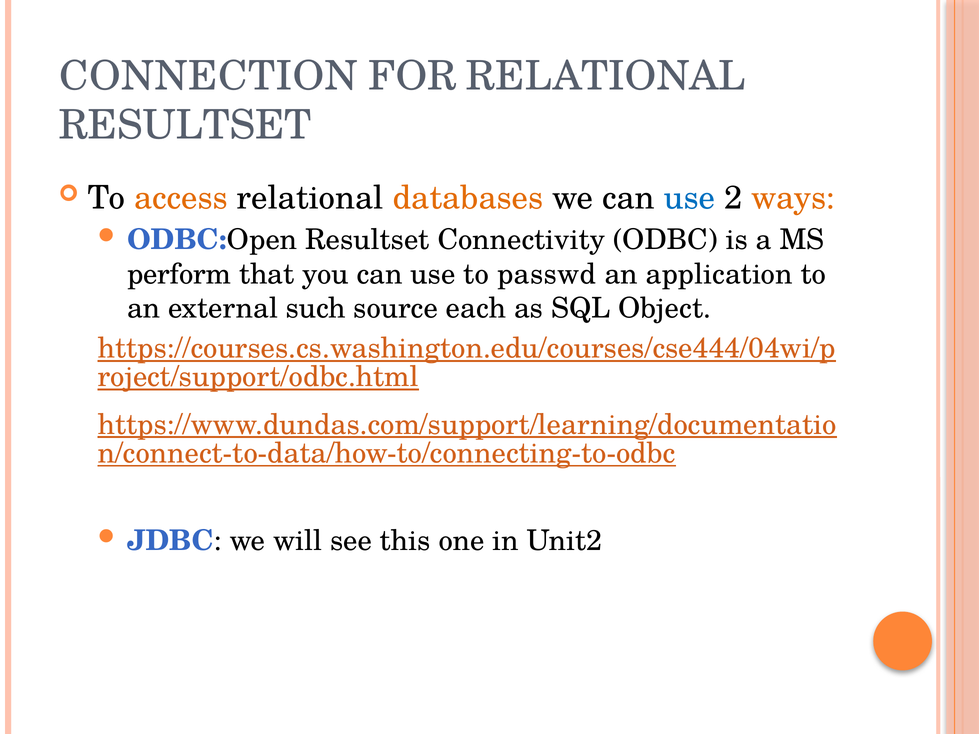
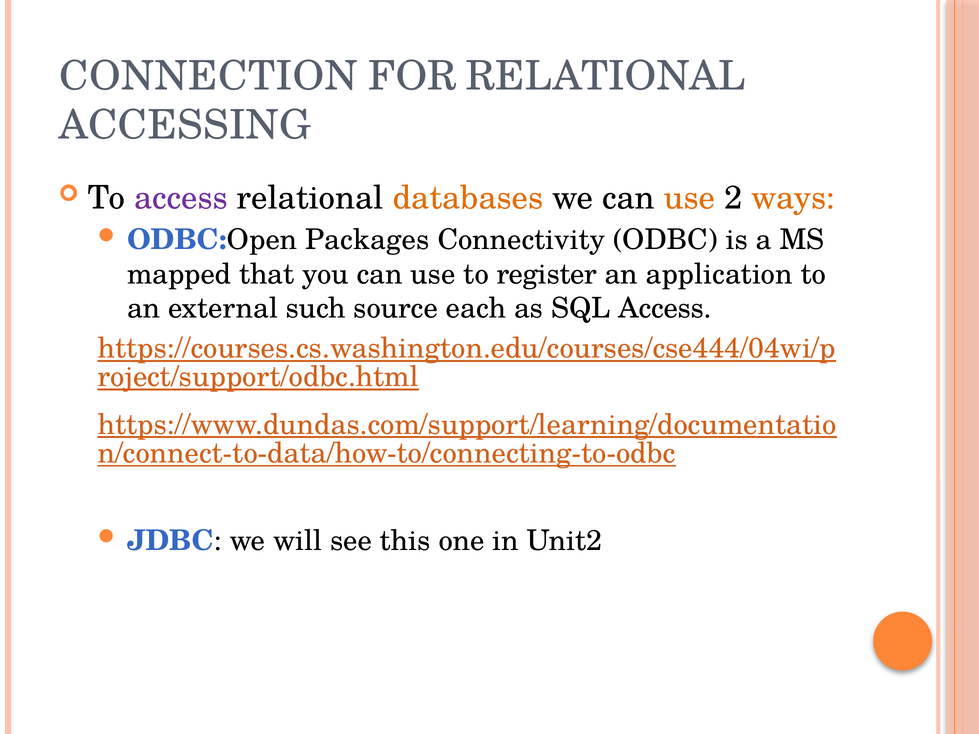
RESULTSET: RESULTSET -> ACCESSING (185, 125)
access colour: orange -> purple (181, 198)
use colour: blue -> orange (689, 198)
ODBC:Open Resultset: Resultset -> Packages (367, 240)
perform: perform -> mapped (179, 274)
passwd: passwd -> register (547, 274)
SQL Object: Object -> Access (665, 309)
